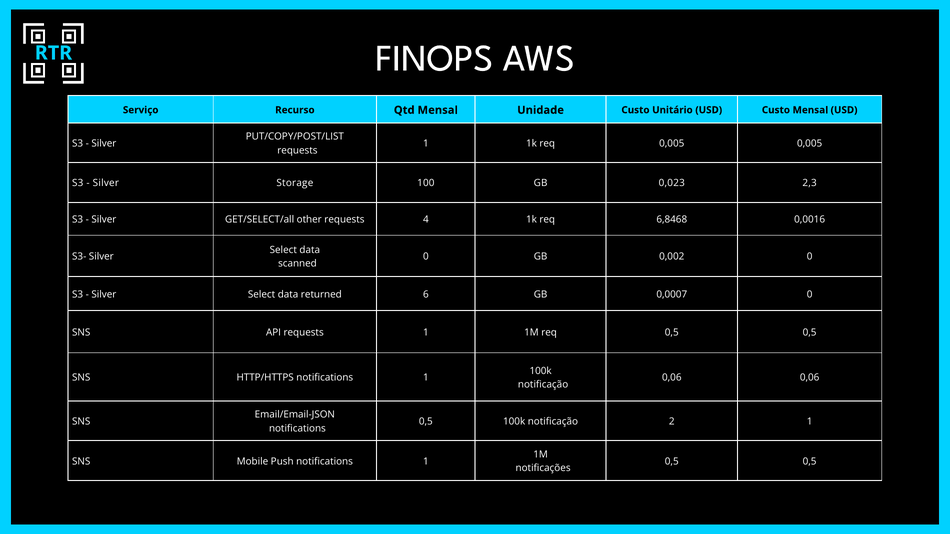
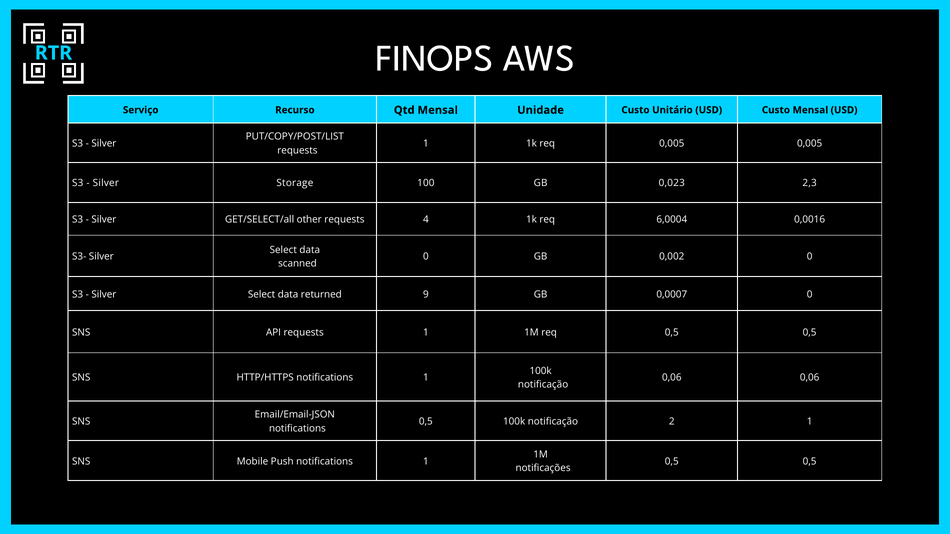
6,8468: 6,8468 -> 6,0004 (672, 220)
6: 6 -> 9 (426, 294)
